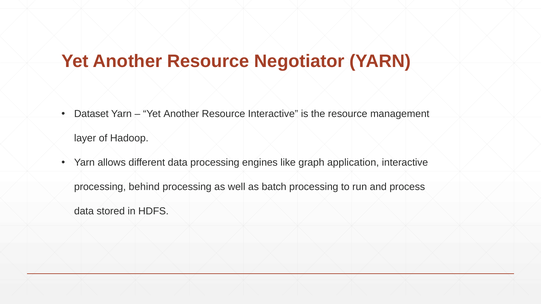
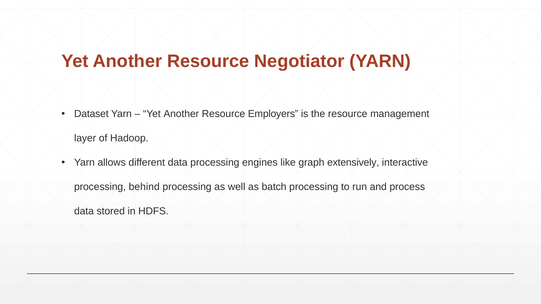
Resource Interactive: Interactive -> Employers (273, 114)
application: application -> extensively (353, 163)
